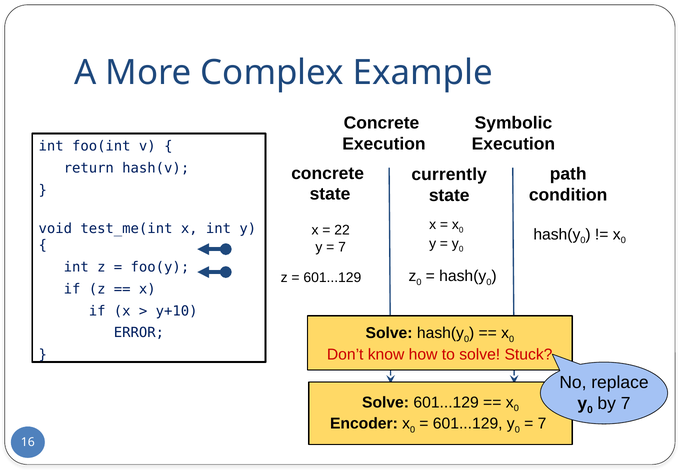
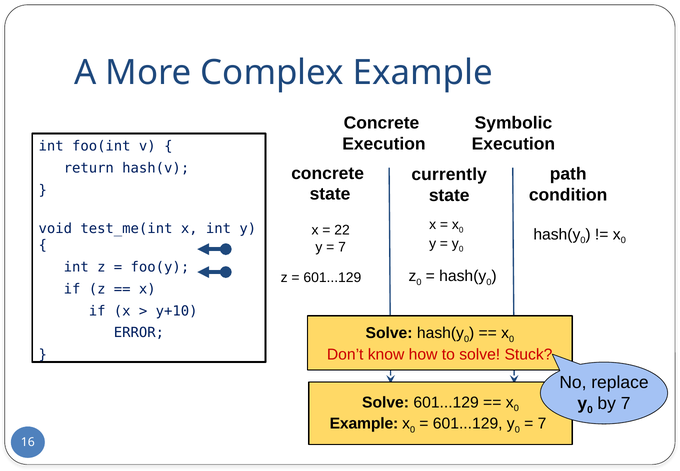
Encoder: Encoder -> Example (364, 424)
